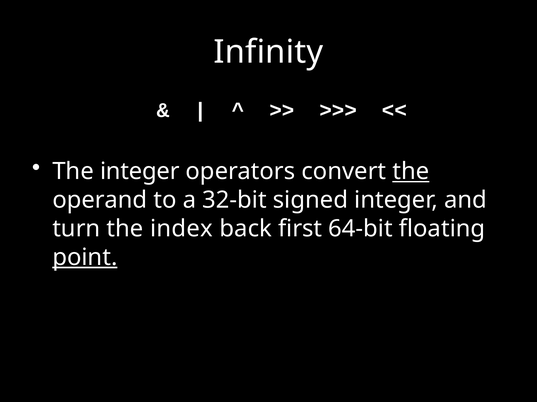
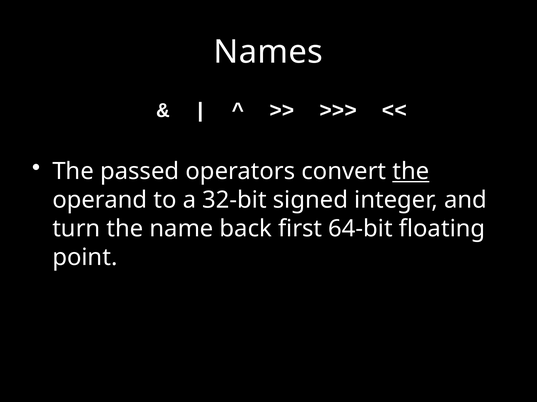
Infinity: Infinity -> Names (268, 52)
The integer: integer -> passed (140, 172)
index: index -> name (182, 229)
point underline: present -> none (85, 258)
